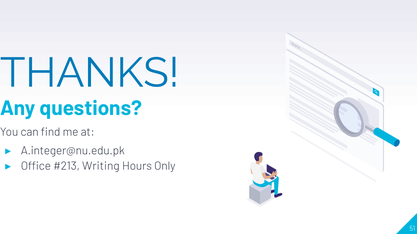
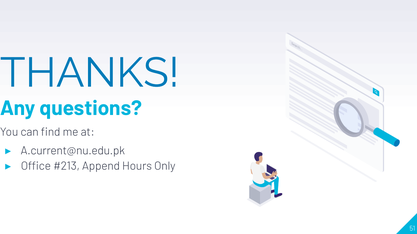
A.integer@nu.edu.pk: A.integer@nu.edu.pk -> A.current@nu.edu.pk (73, 151)
Writing: Writing -> Append (101, 166)
